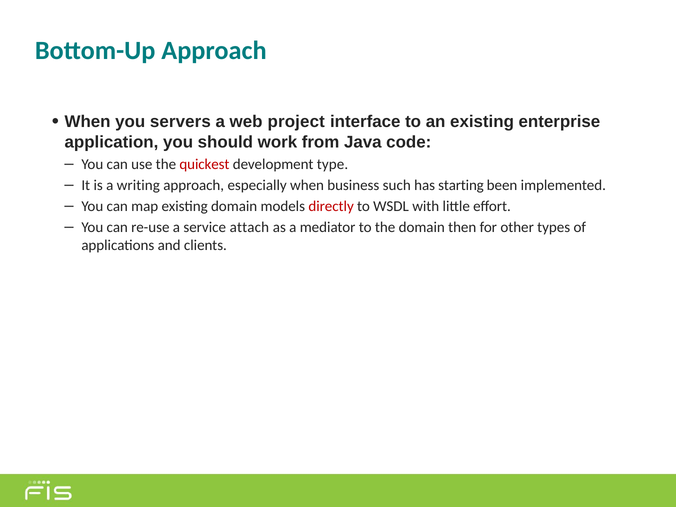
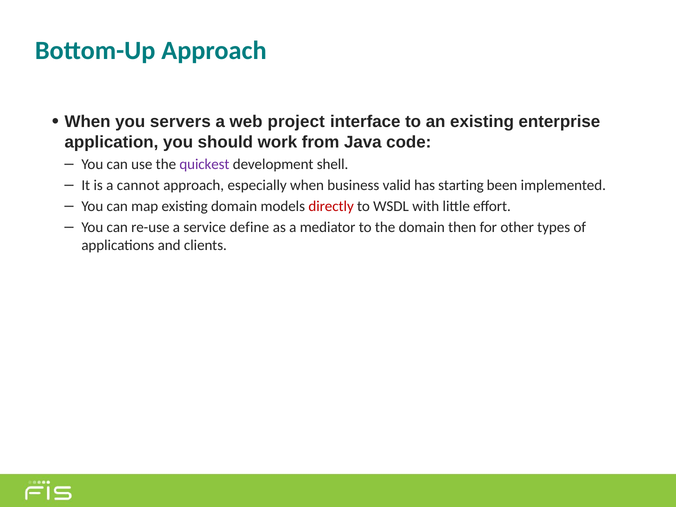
quickest colour: red -> purple (204, 164)
type: type -> shell (333, 164)
writing: writing -> cannot (138, 185)
such: such -> valid (397, 185)
attach: attach -> define (249, 227)
